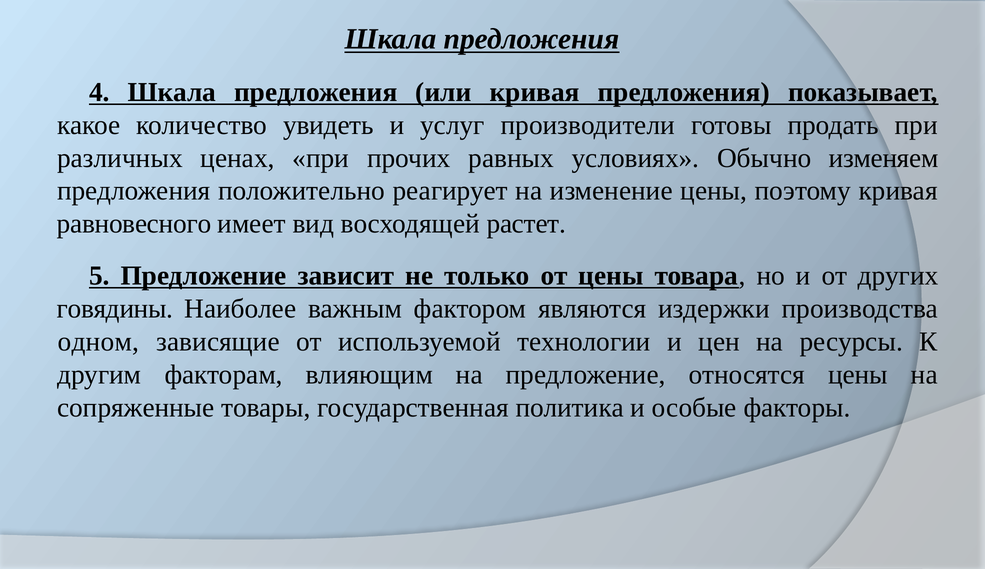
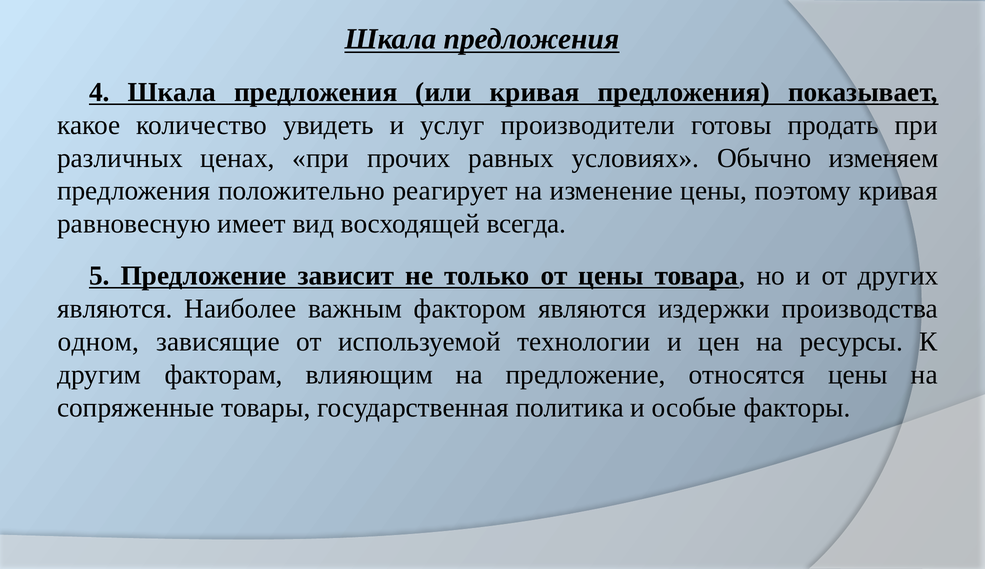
равновесного: равновесного -> равновесную (134, 224)
растет: растет -> всегда (526, 224)
говядины: говядины -> являются (115, 309)
